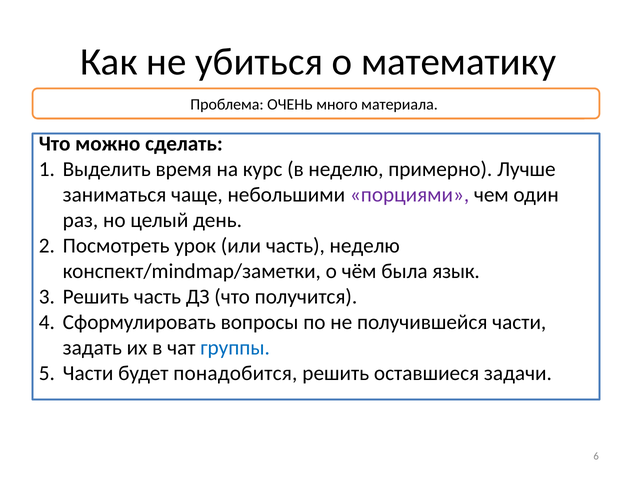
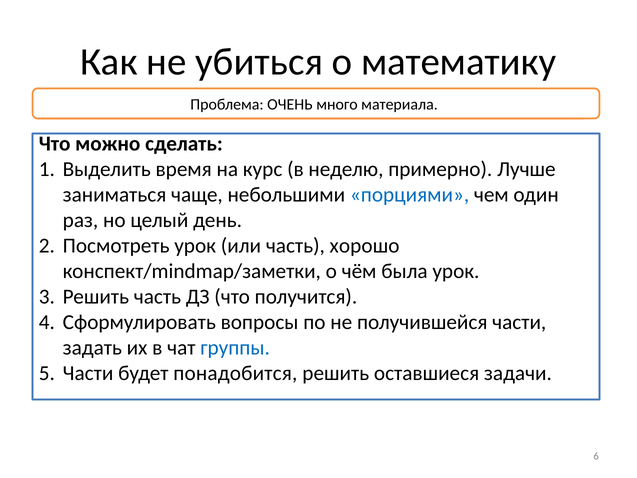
порциями colour: purple -> blue (410, 195)
часть неделю: неделю -> хорошо (365, 246)
была язык: язык -> урок (456, 271)
